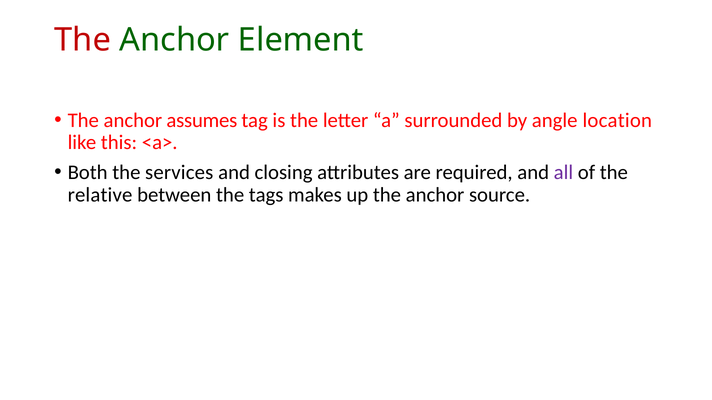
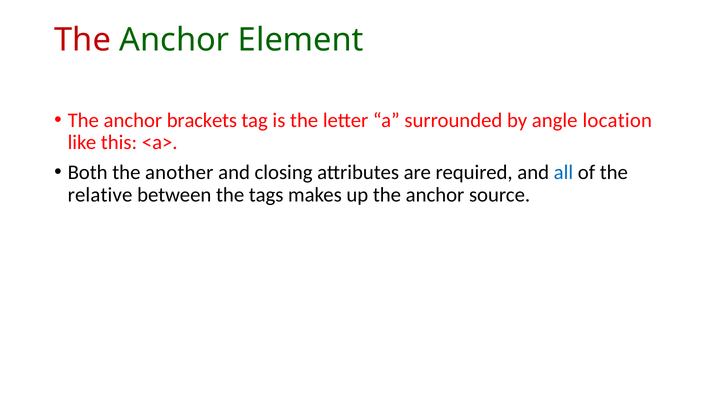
assumes: assumes -> brackets (202, 120)
services: services -> another (179, 173)
all colour: purple -> blue (563, 173)
